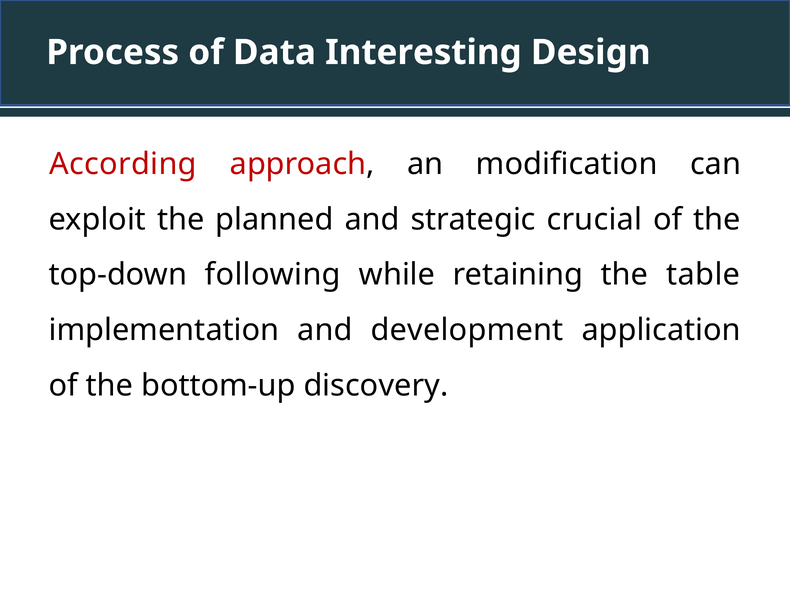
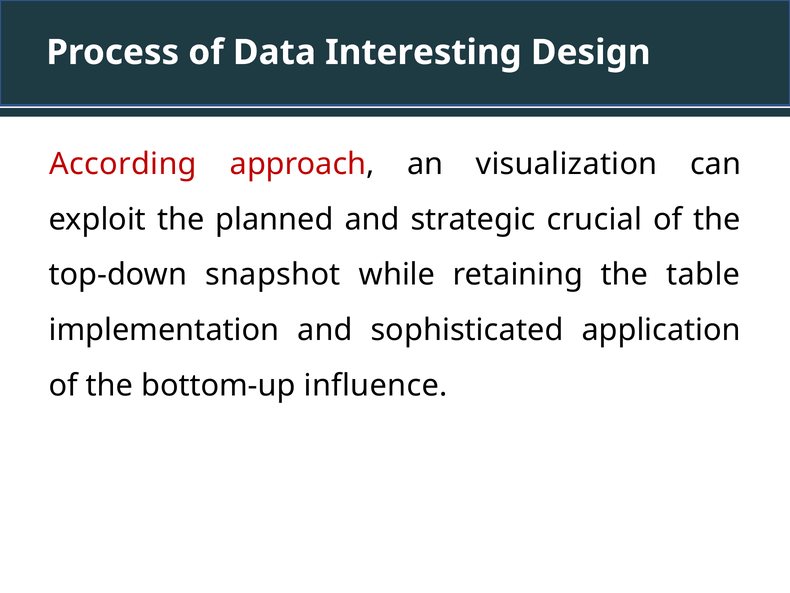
modification: modification -> visualization (567, 164)
following: following -> snapshot (273, 275)
development: development -> sophisticated (467, 330)
discovery: discovery -> influence (376, 385)
